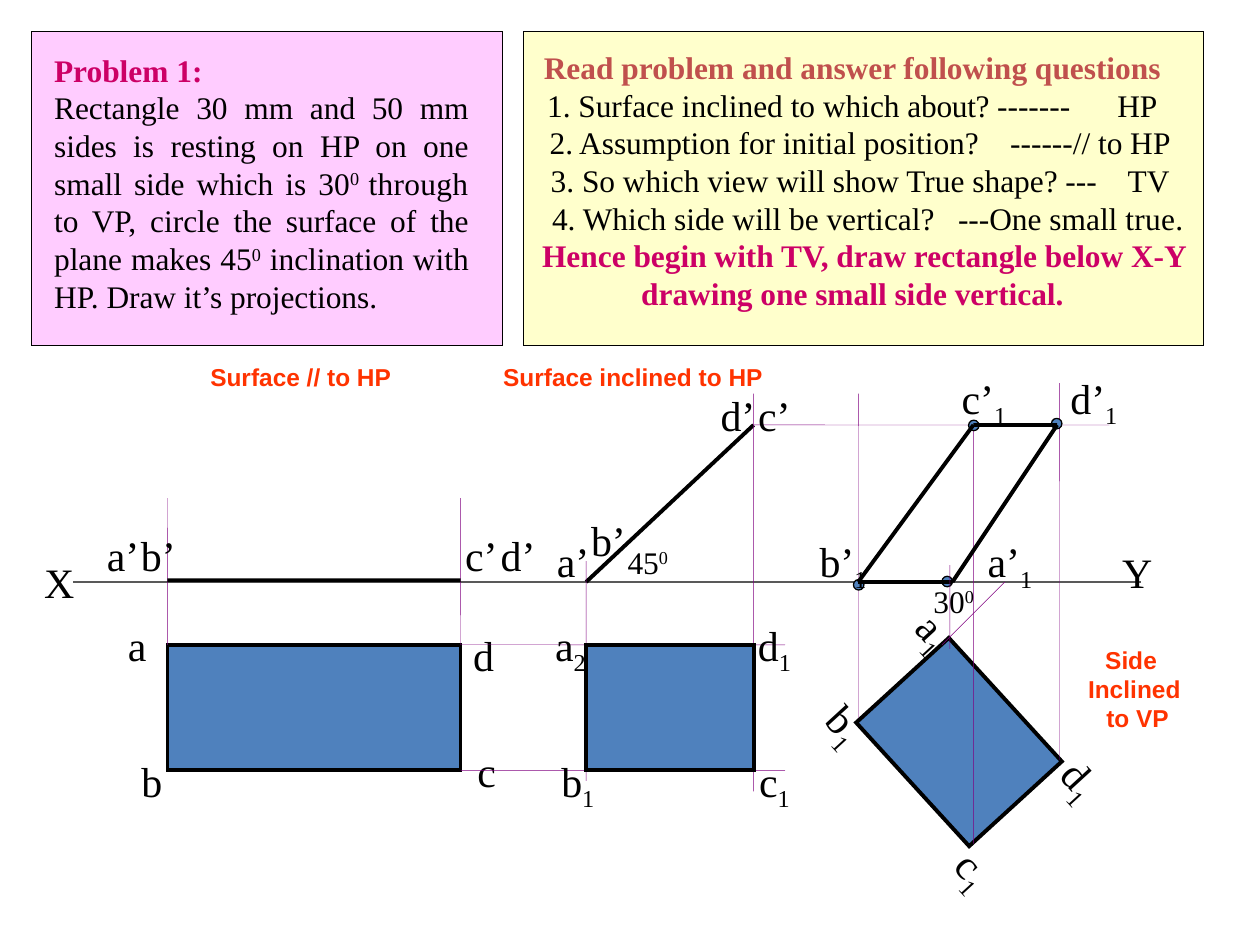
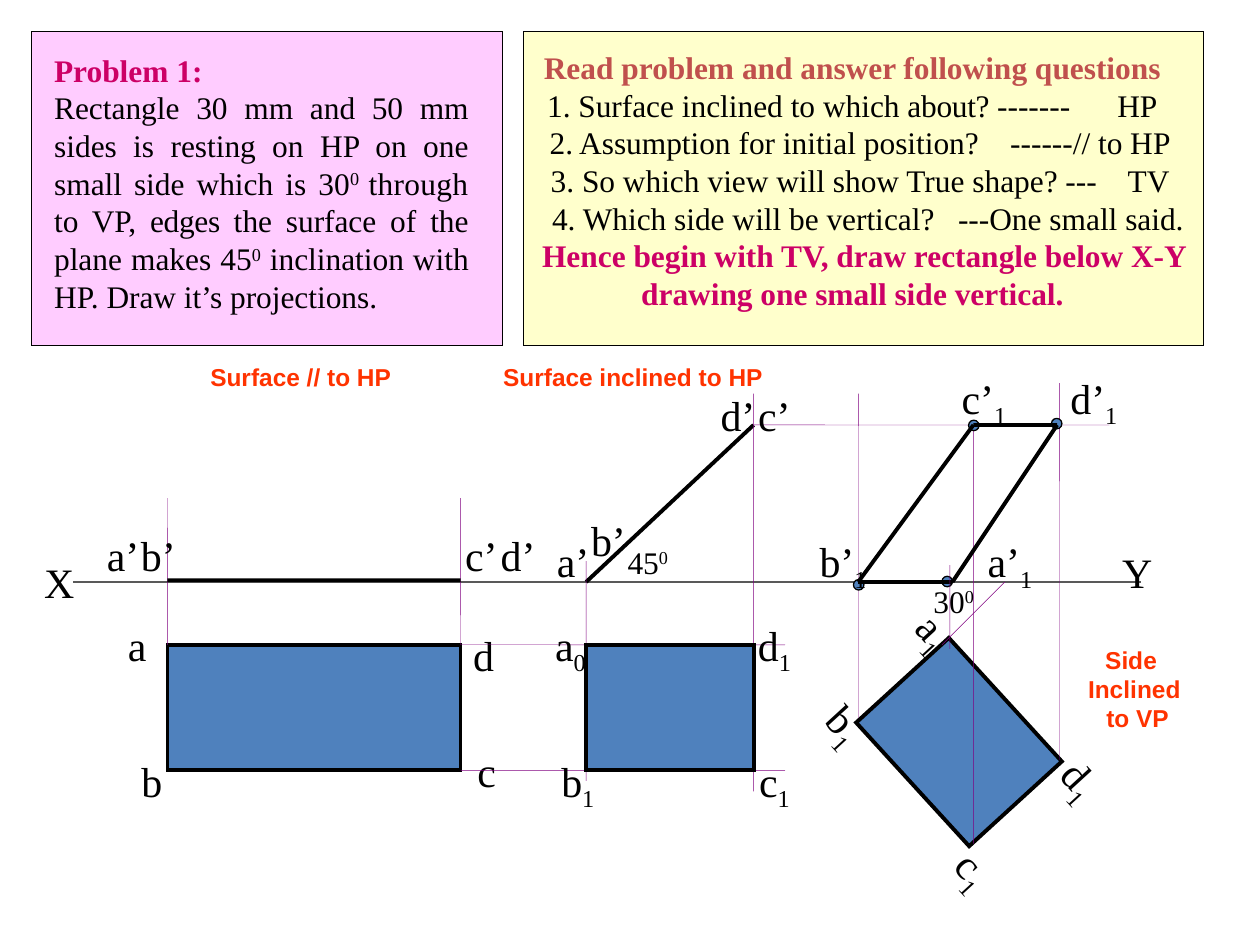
small true: true -> said (1154, 220)
circle: circle -> edges (185, 222)
a 2: 2 -> 0 (580, 664)
